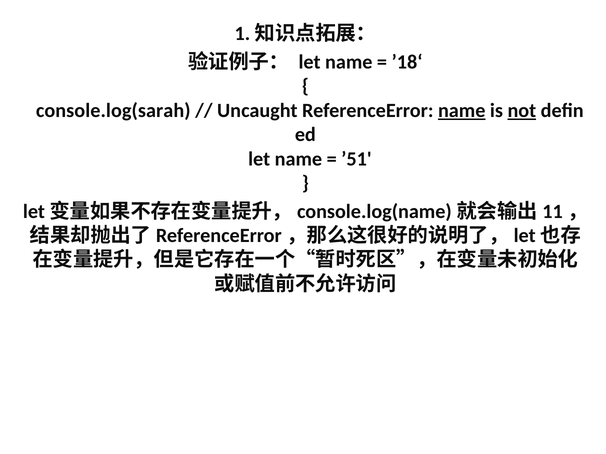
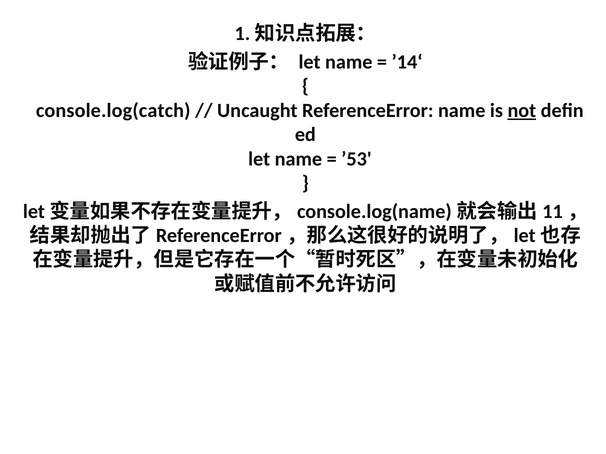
’18‘: ’18‘ -> ’14‘ (407, 62)
console.log(sarah: console.log(sarah -> console.log(catch (113, 111)
name underline: present -> none (462, 111)
’51: ’51 -> ’53 (356, 159)
